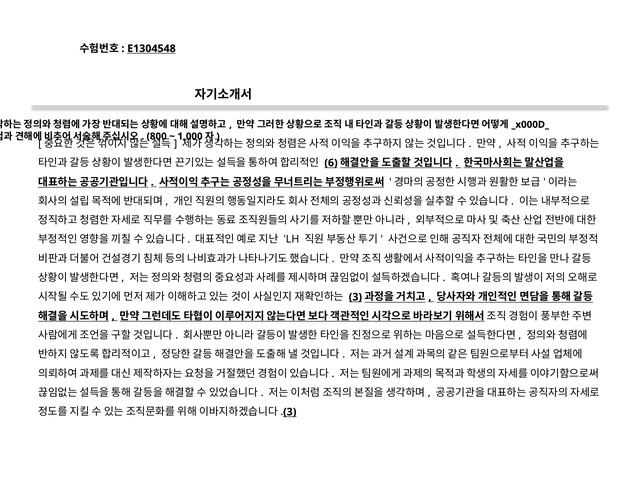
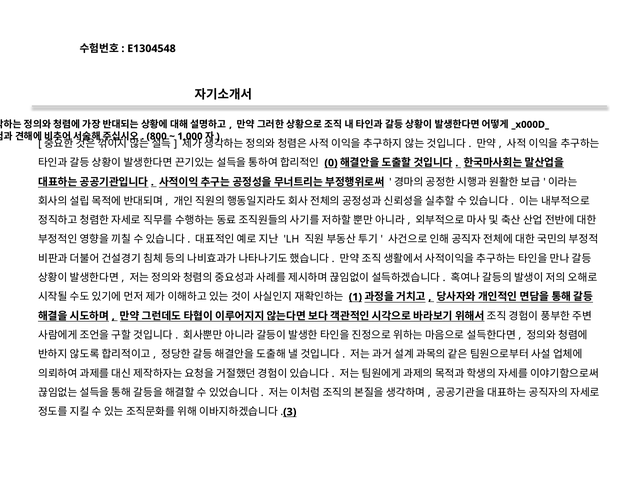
E1304548 underline: present -> none (151, 49)
6: 6 -> 0 (331, 163)
3: 3 -> 1 (355, 297)
